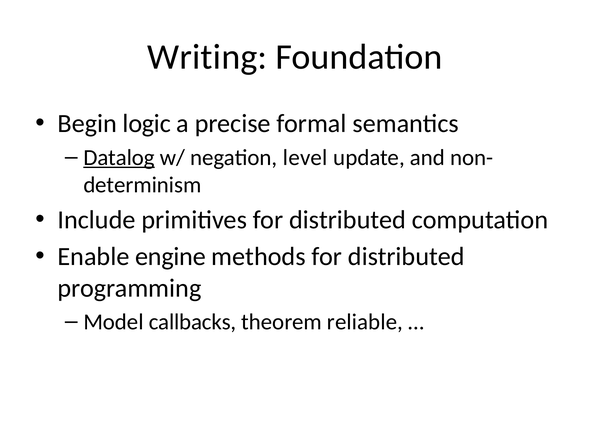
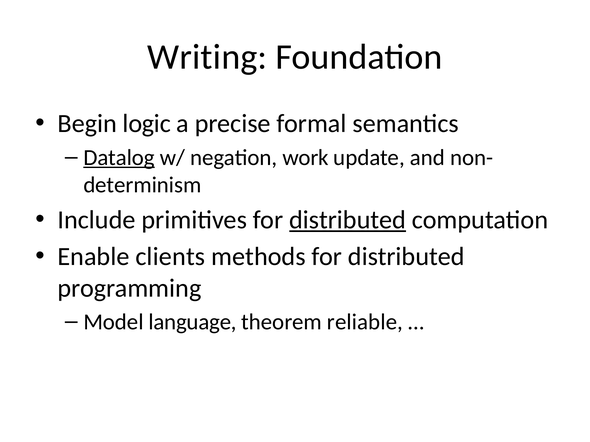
level: level -> work (305, 158)
distributed underline: none -> present (348, 220)
engine: engine -> clients (170, 257)
callbacks: callbacks -> language (193, 322)
